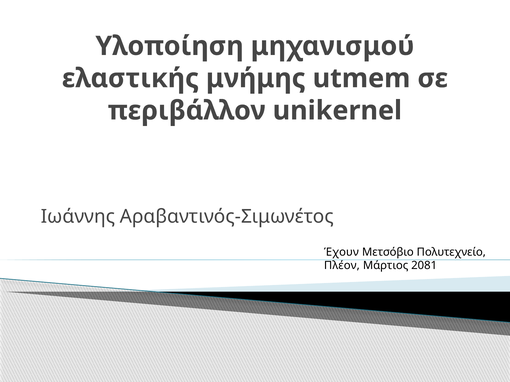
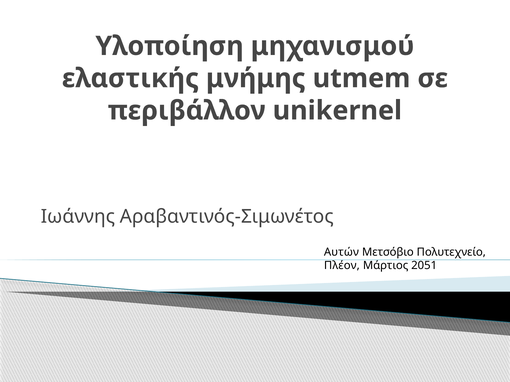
Έχουν: Έχουν -> Αυτών (341, 252)
2081: 2081 -> 2051 (424, 266)
